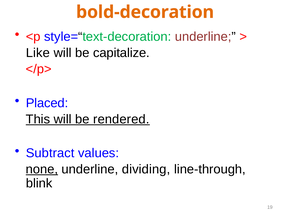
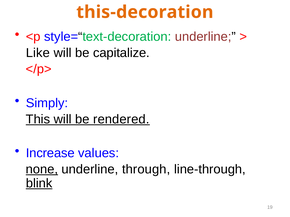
bold-decoration: bold-decoration -> this-decoration (145, 12)
Placed: Placed -> Simply (47, 103)
Subtract: Subtract -> Increase (50, 153)
dividing: dividing -> through (146, 170)
blink underline: none -> present (39, 184)
